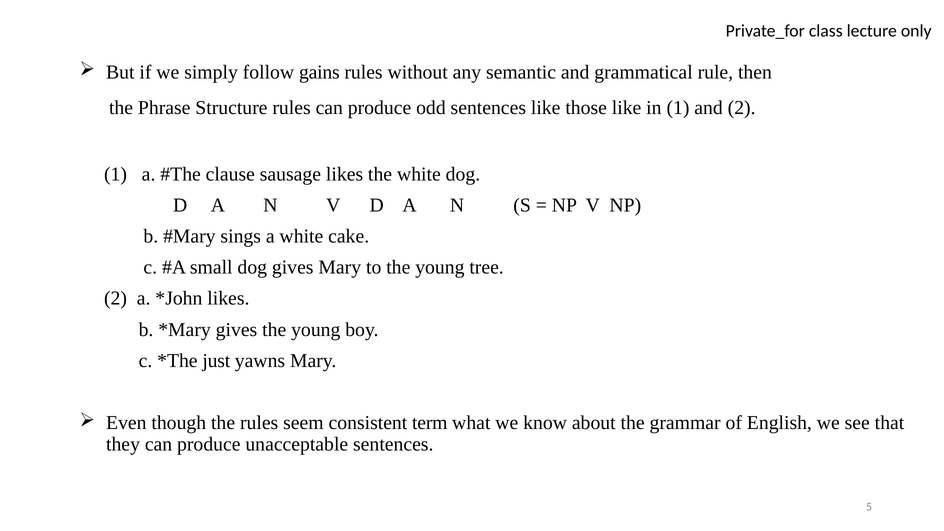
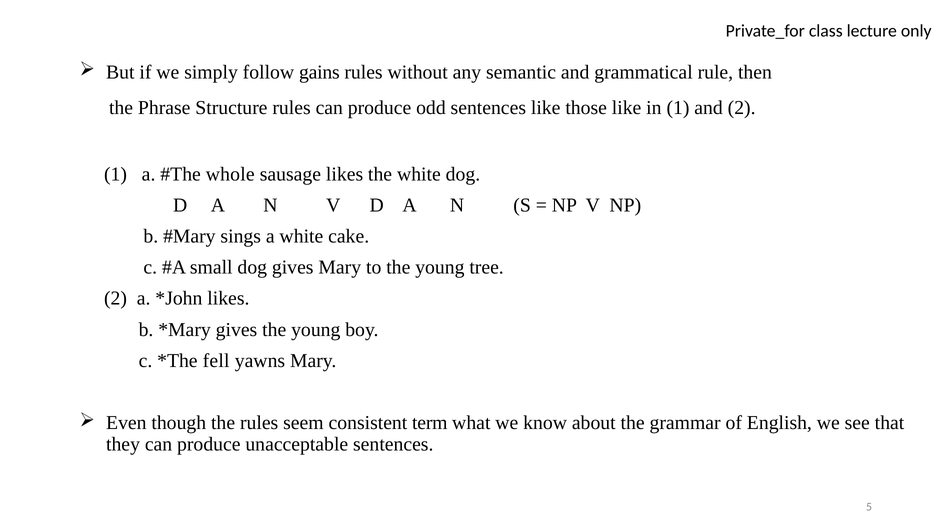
clause: clause -> whole (230, 174)
just: just -> fell (216, 361)
